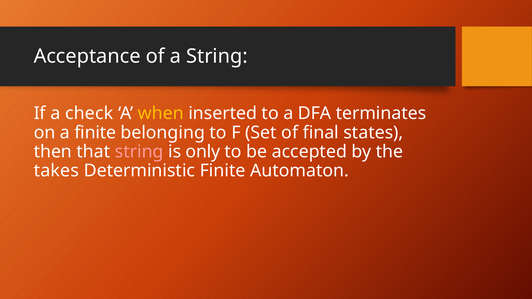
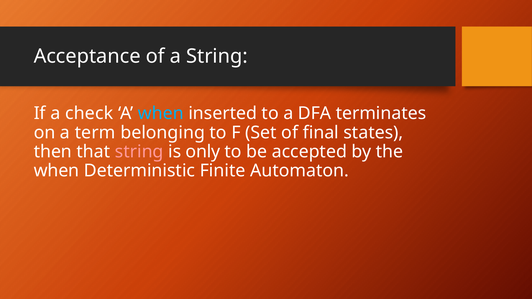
when colour: yellow -> light blue (161, 113)
a finite: finite -> term (95, 133)
takes: takes -> when (56, 171)
